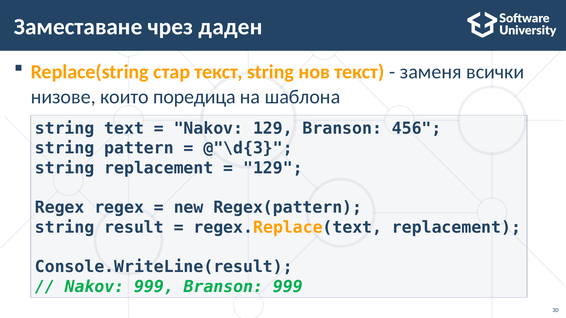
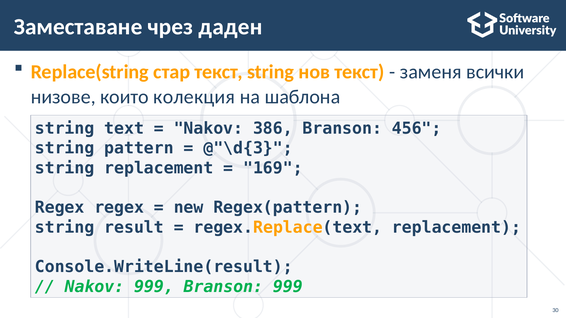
поредица: поредица -> колекция (194, 97)
Nakov 129: 129 -> 386 (273, 128)
129: 129 -> 169 (273, 168)
